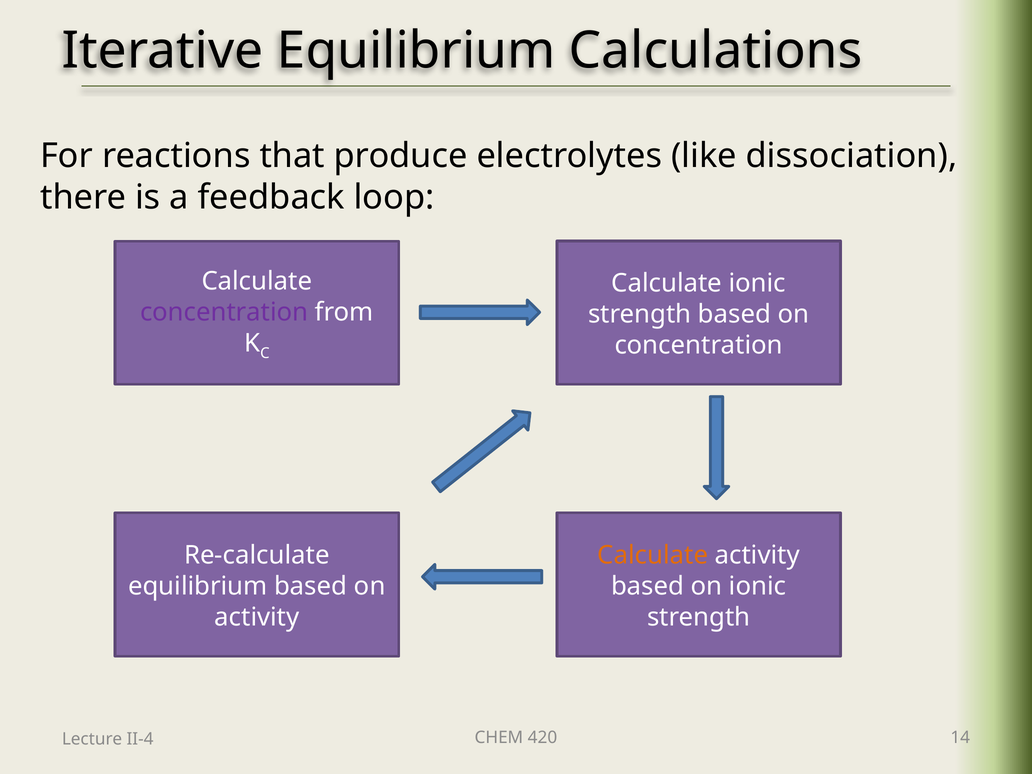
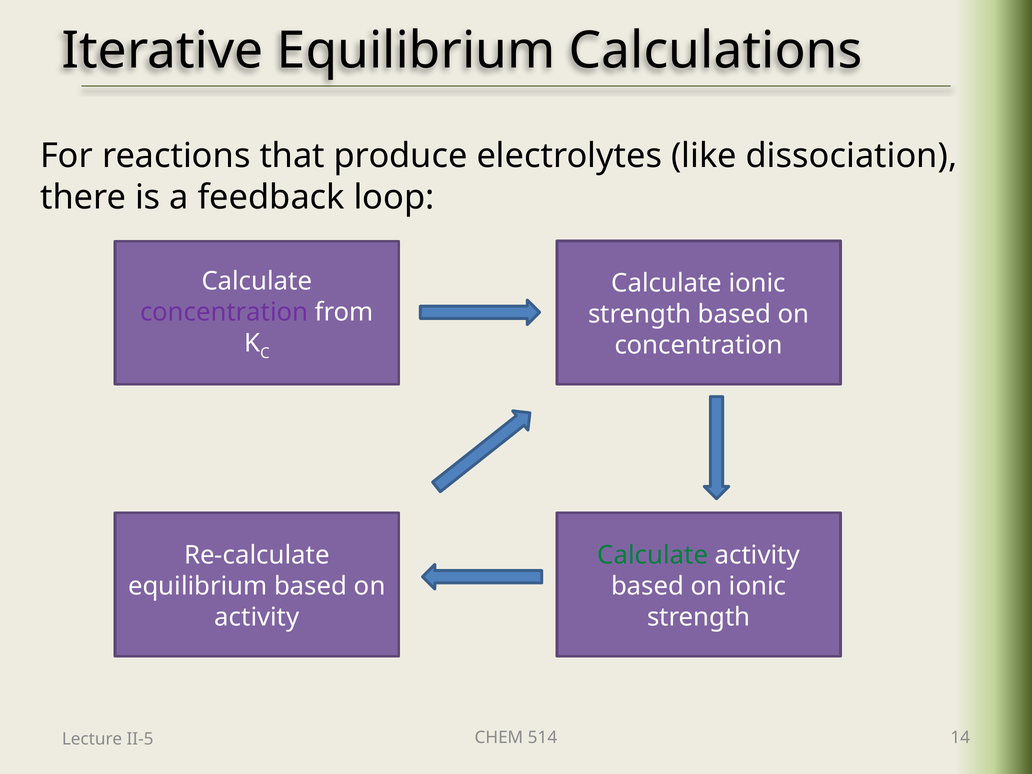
Calculate colour: orange -> green (653, 555)
420: 420 -> 514 (542, 738)
II-4: II-4 -> II-5 (140, 739)
